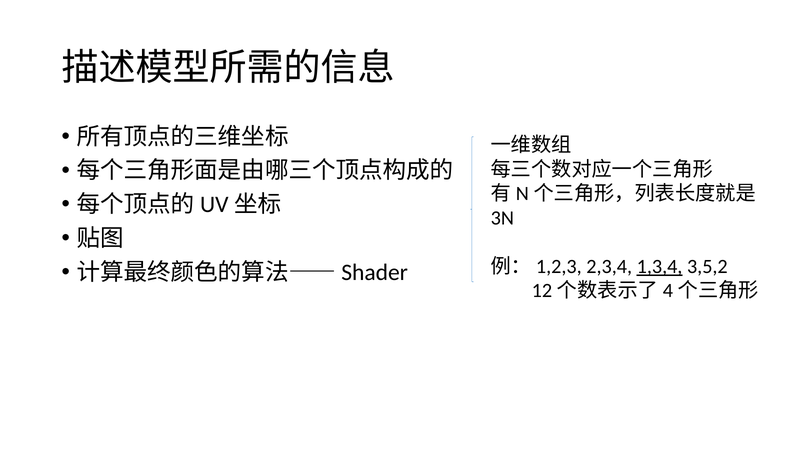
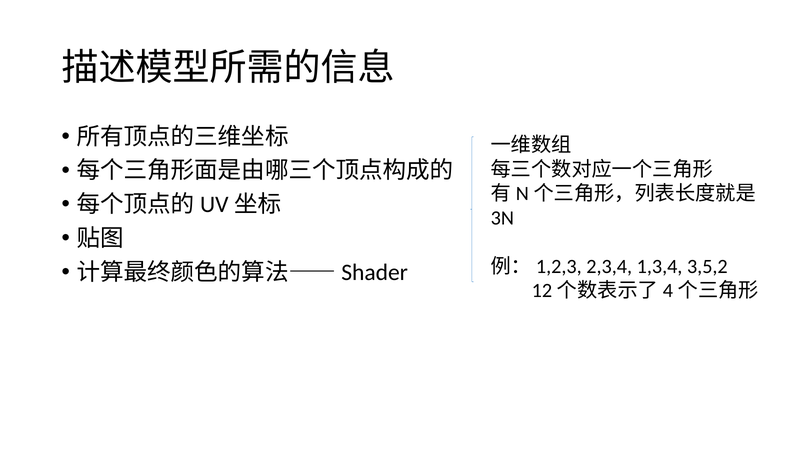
1,3,4 underline: present -> none (660, 266)
